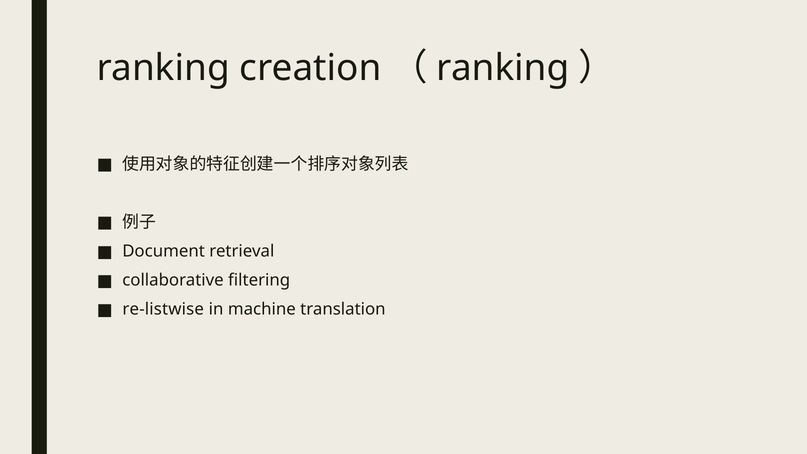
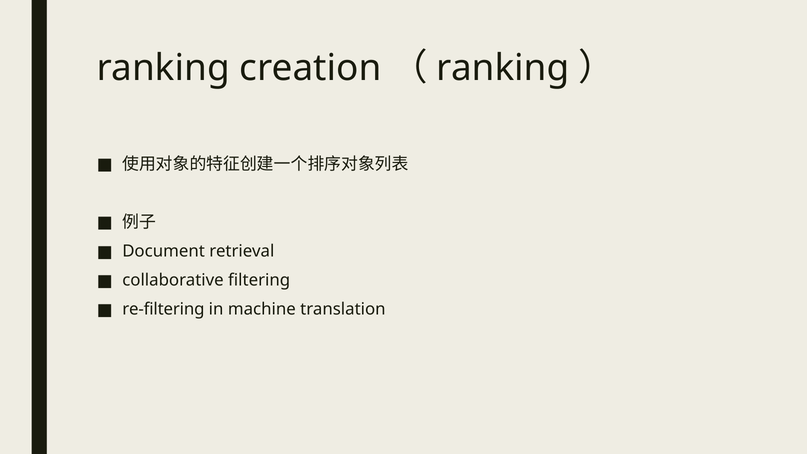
re-listwise: re-listwise -> re-filtering (163, 309)
